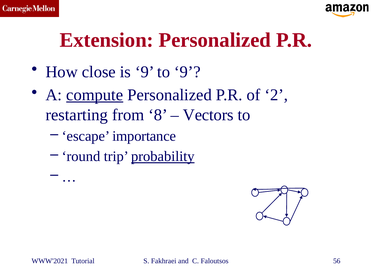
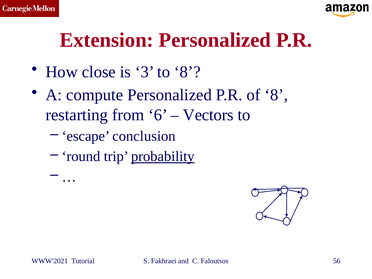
is 9: 9 -> 3 (145, 72)
to 9: 9 -> 8 (188, 72)
compute underline: present -> none (95, 95)
of 2: 2 -> 8 (276, 95)
8: 8 -> 6 (158, 115)
importance: importance -> conclusion (144, 136)
